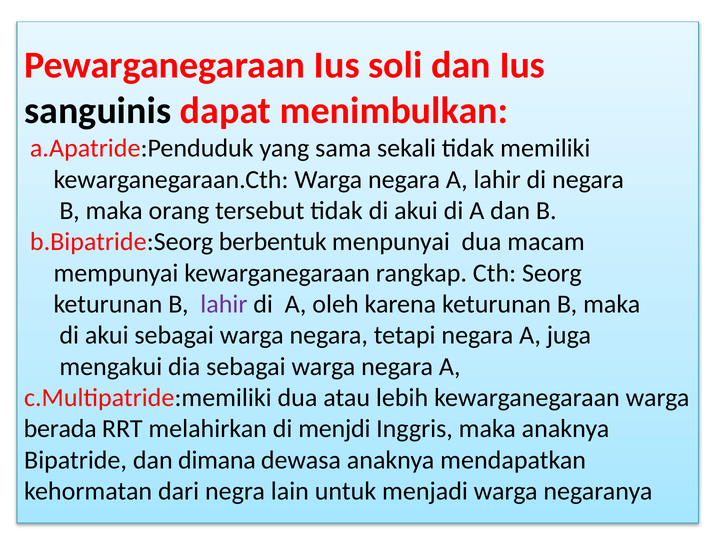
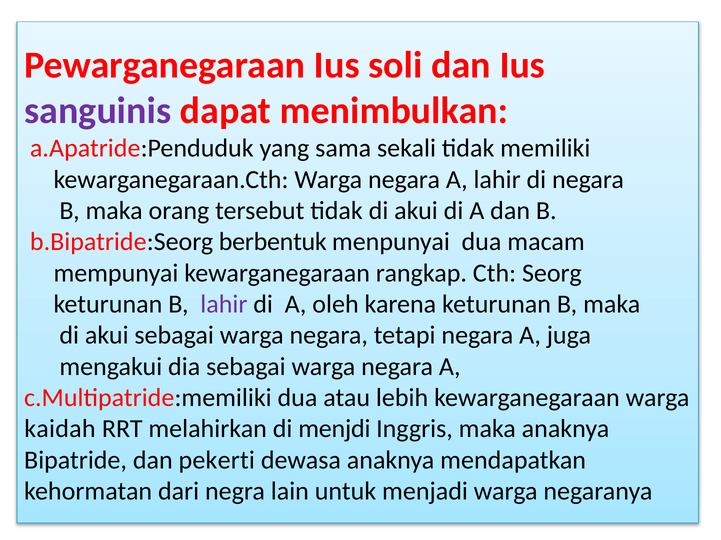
sanguinis colour: black -> purple (98, 111)
berada: berada -> kaidah (60, 430)
dimana: dimana -> pekerti (217, 461)
